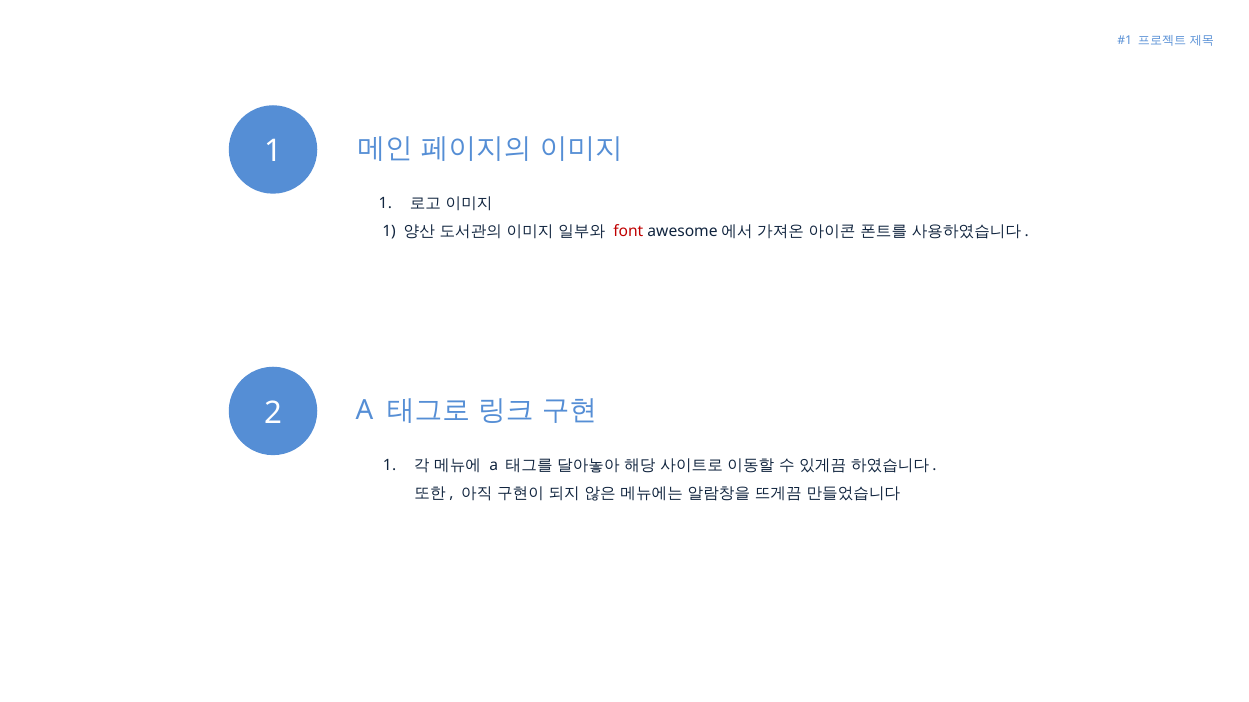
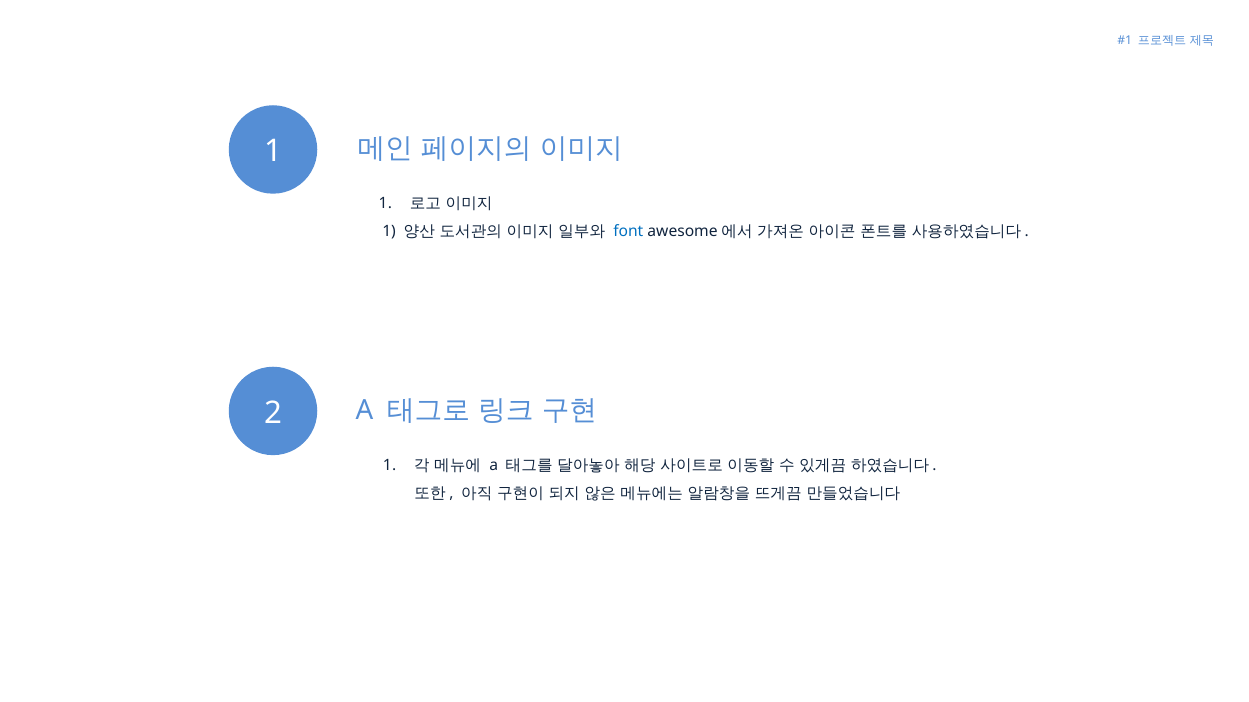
font colour: red -> blue (628, 232)
